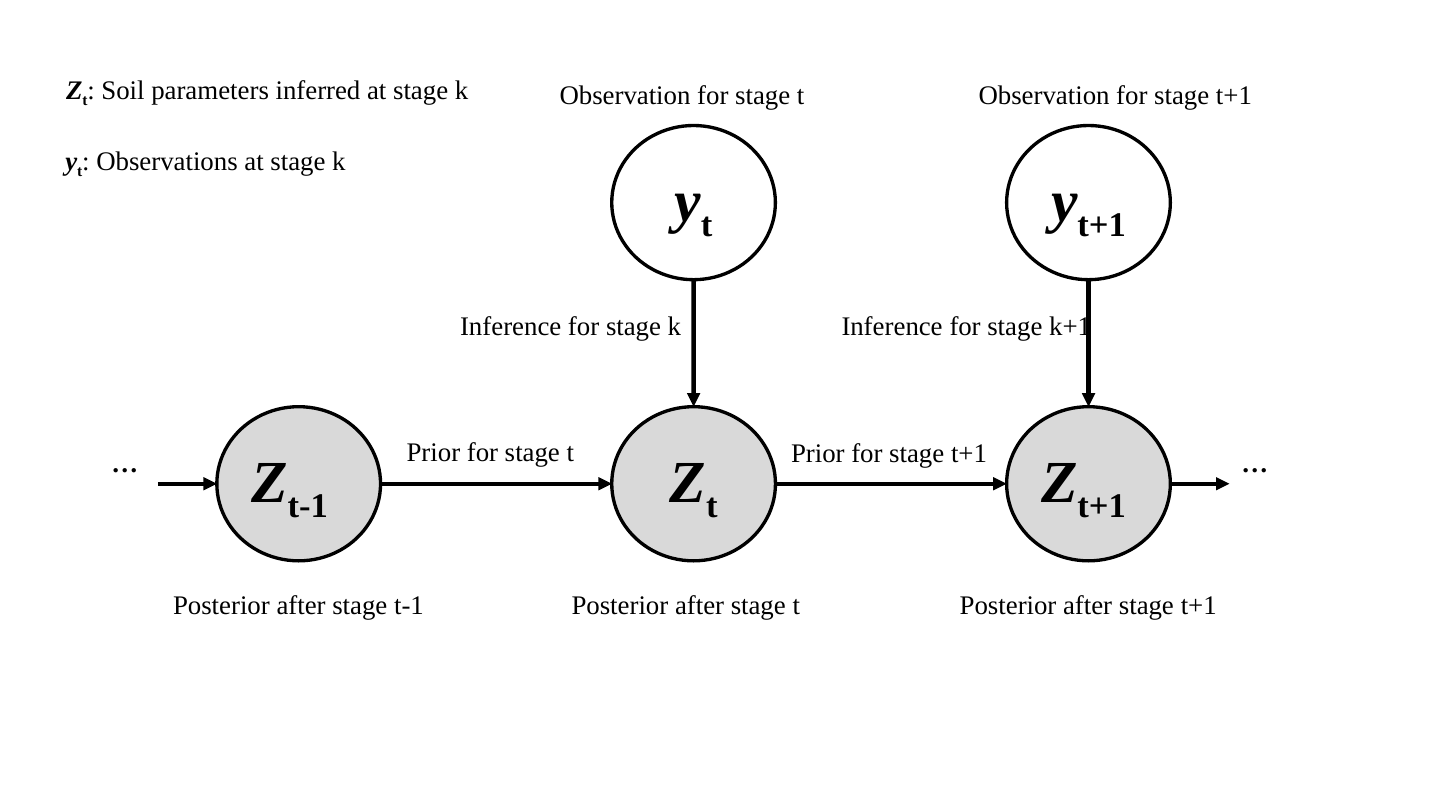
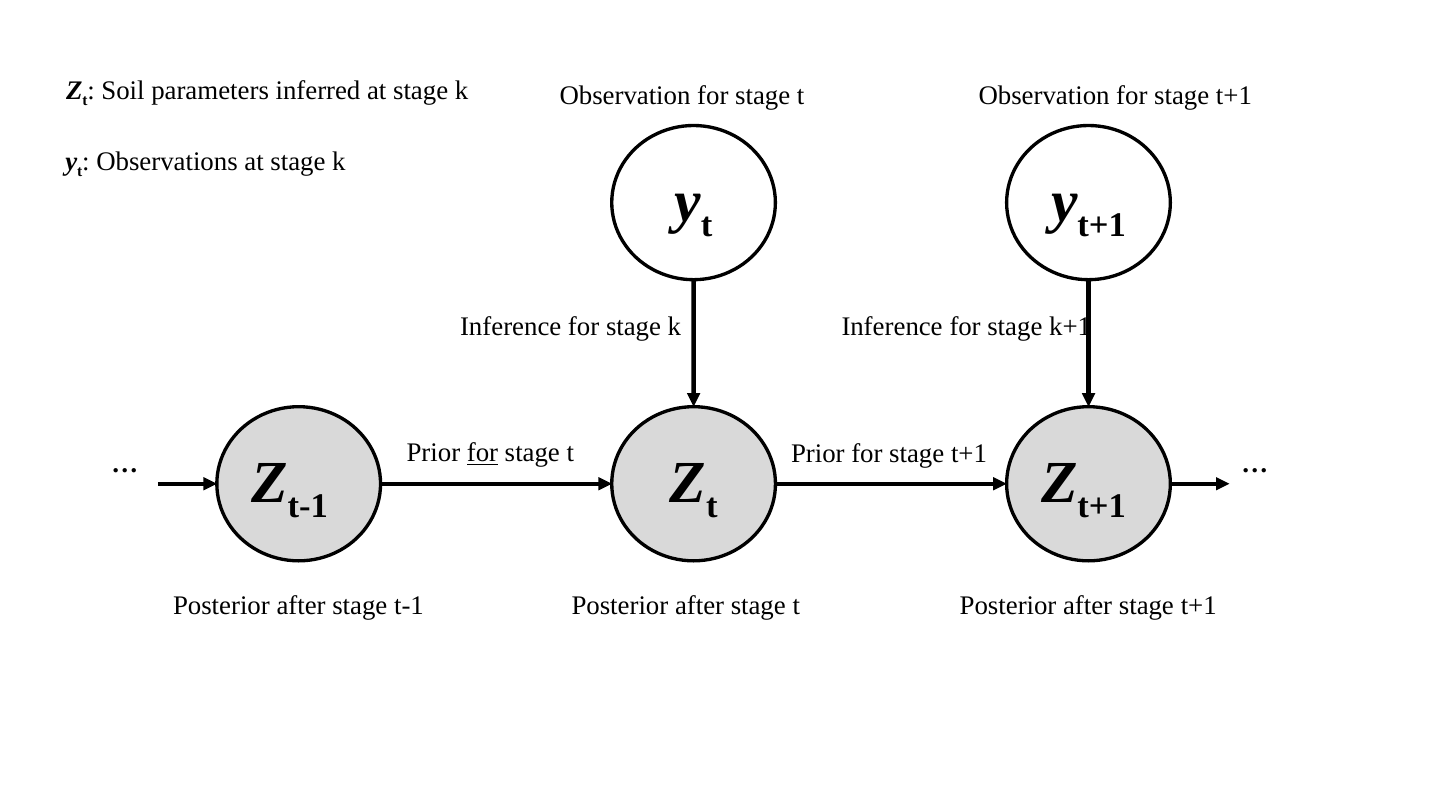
for underline: none -> present (482, 453)
